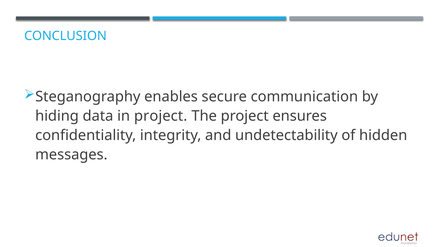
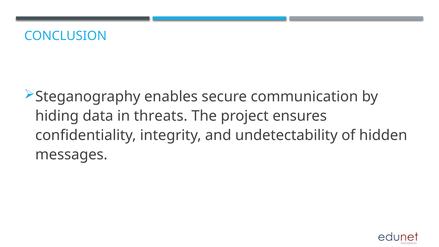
in project: project -> threats (161, 116)
